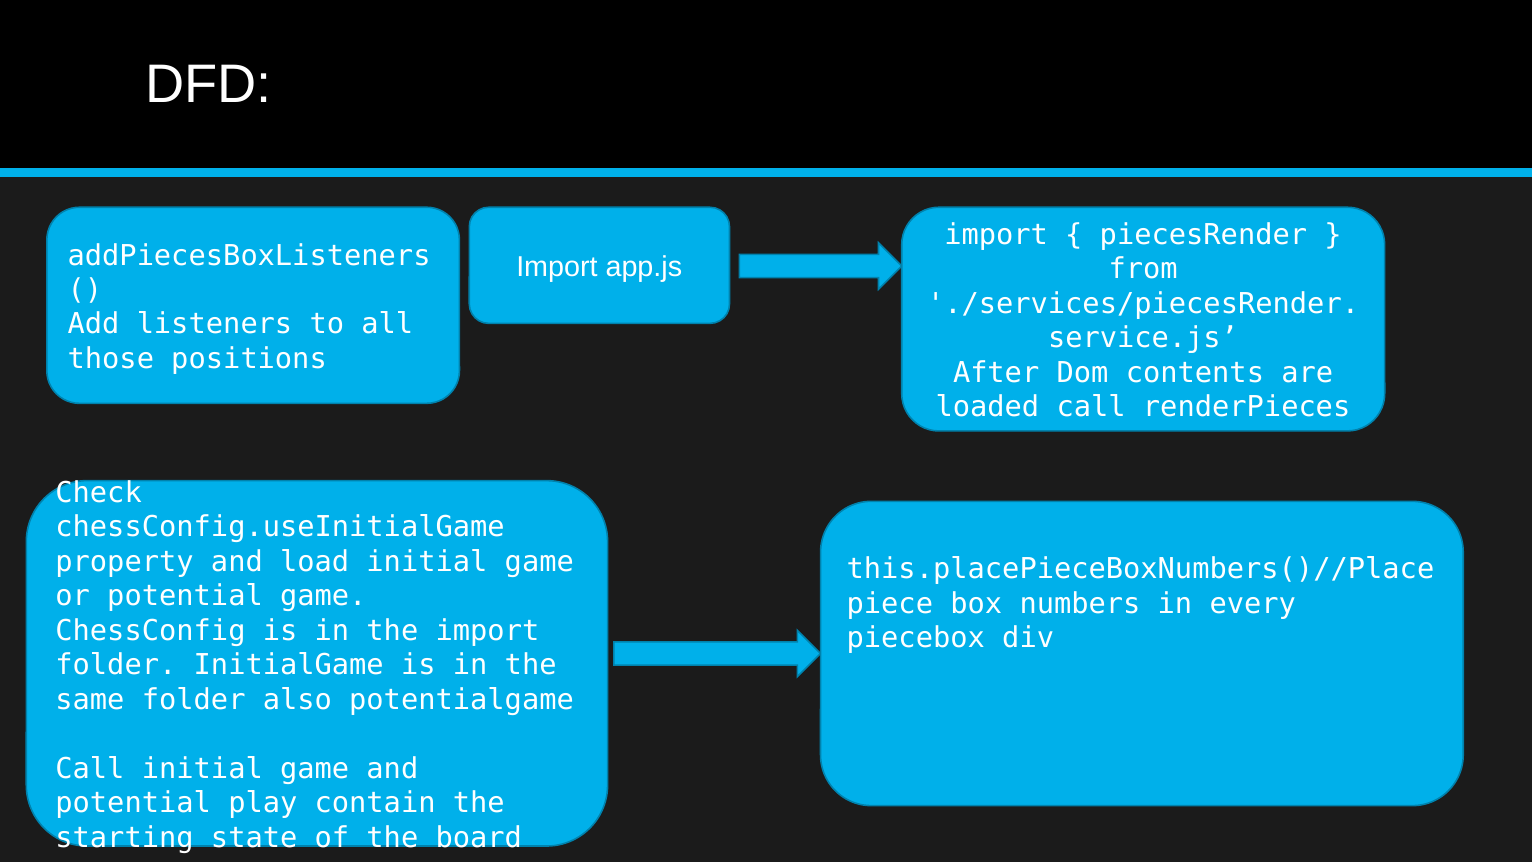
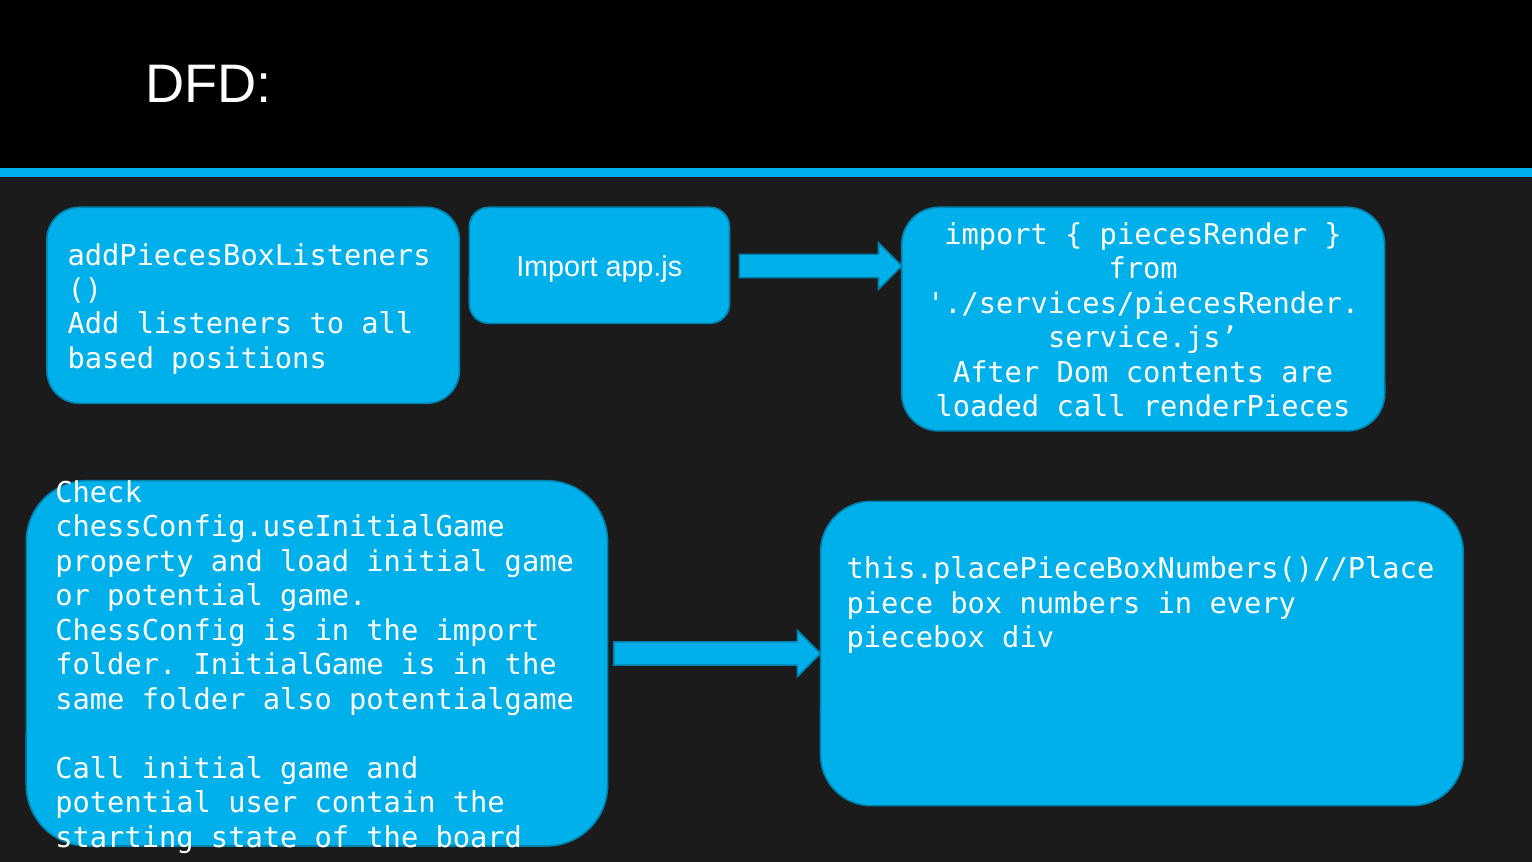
those: those -> based (111, 359)
play: play -> user (263, 803)
